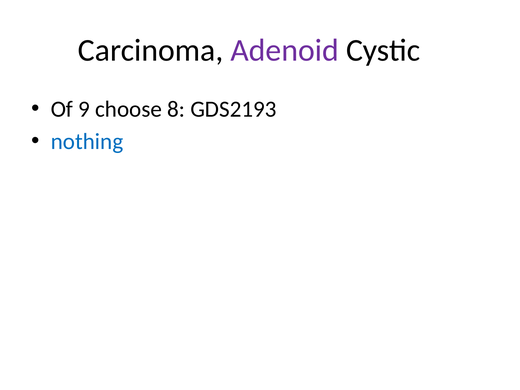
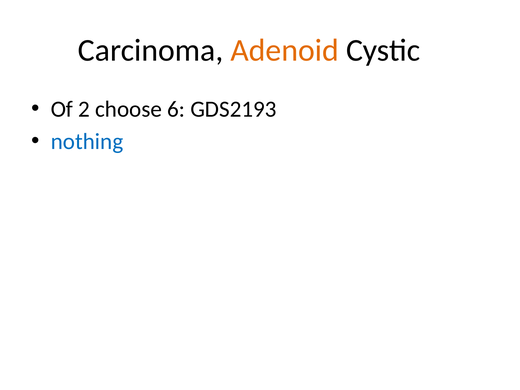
Adenoid colour: purple -> orange (285, 50)
9: 9 -> 2 (84, 109)
8: 8 -> 6 (176, 109)
